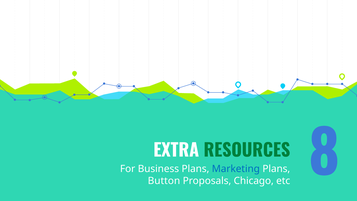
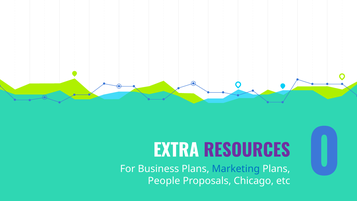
RESOURCES colour: green -> purple (247, 151)
Button: Button -> People (164, 181)
8: 8 -> 0 (324, 155)
